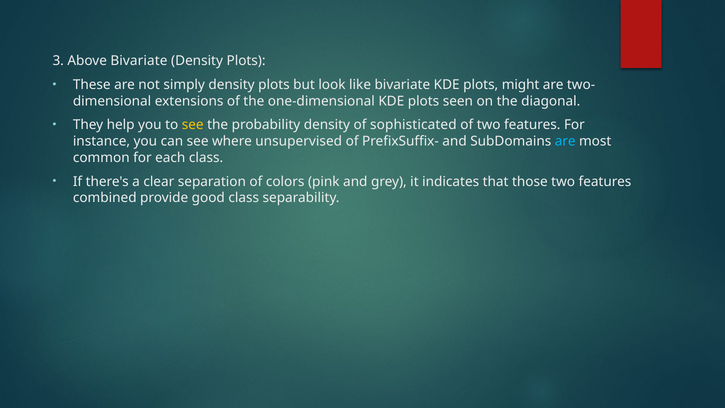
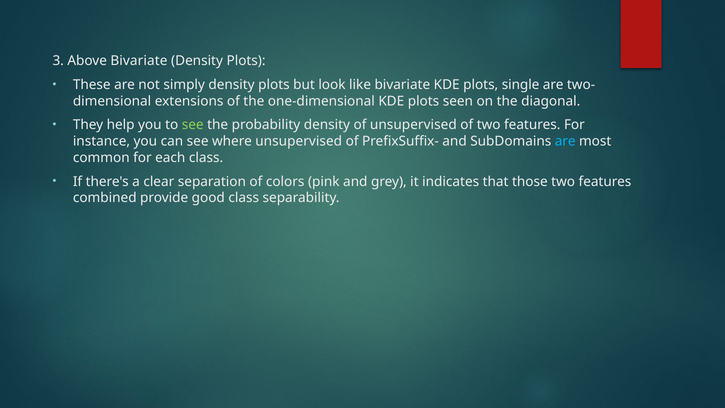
might: might -> single (521, 85)
see colour: yellow -> light green (193, 125)
of sophisticated: sophisticated -> unsupervised (413, 125)
